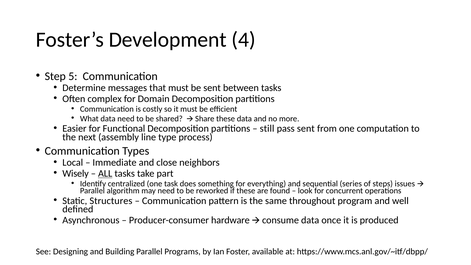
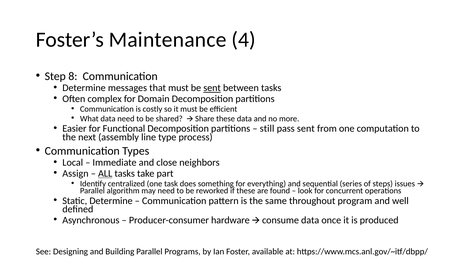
Development: Development -> Maintenance (168, 40)
5: 5 -> 8 (73, 76)
sent underline: none -> present (212, 88)
Wisely: Wisely -> Assign (75, 173)
Static Structures: Structures -> Determine (111, 201)
